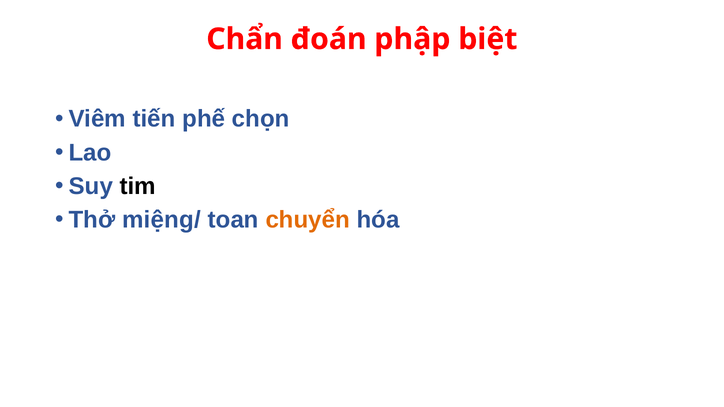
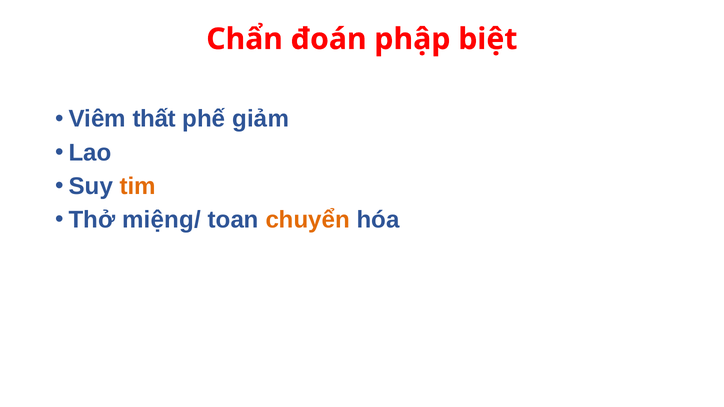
tiến: tiến -> thất (154, 119)
chọn: chọn -> giảm (261, 119)
tim colour: black -> orange (138, 186)
